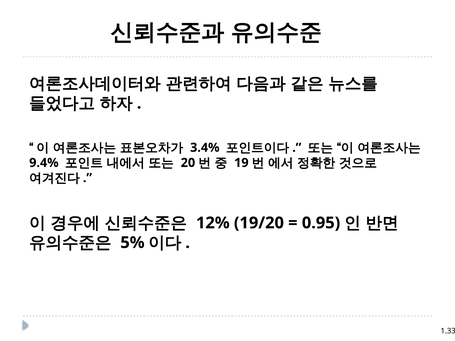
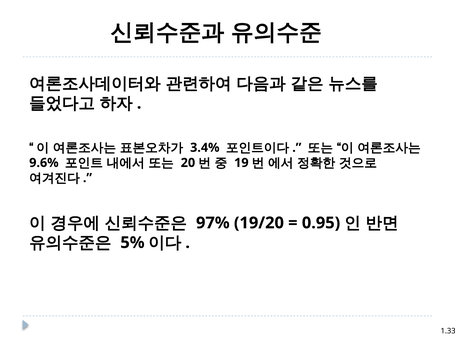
9.4%: 9.4% -> 9.6% (44, 163)
12%: 12% -> 97% (213, 223)
